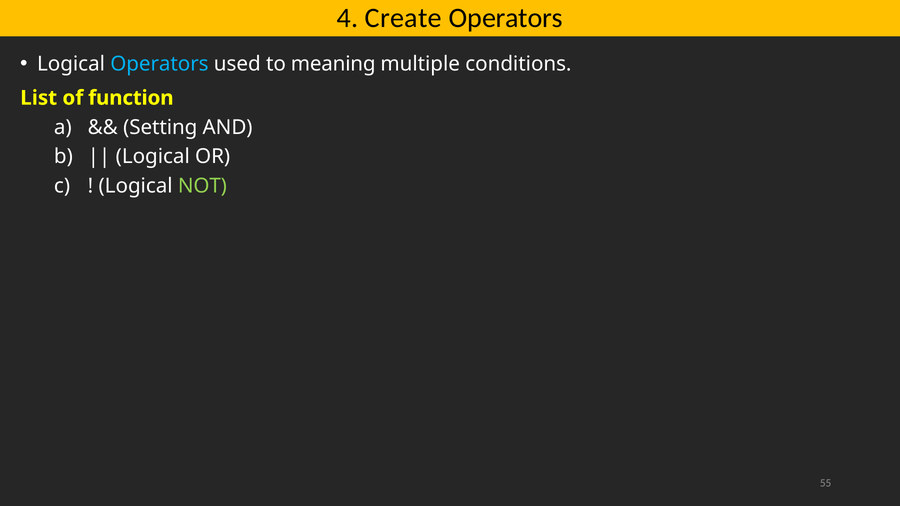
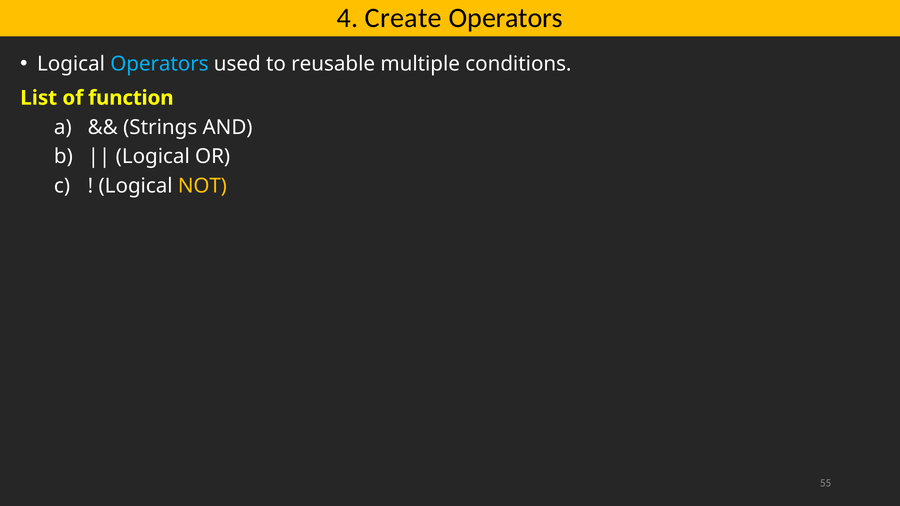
meaning: meaning -> reusable (333, 64)
Setting: Setting -> Strings (160, 127)
NOT colour: light green -> yellow (202, 186)
